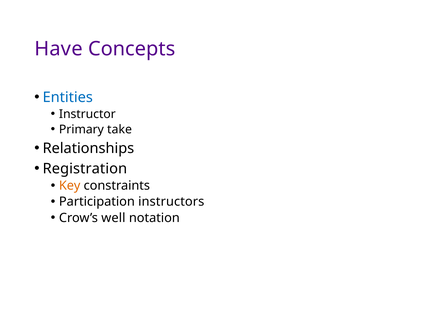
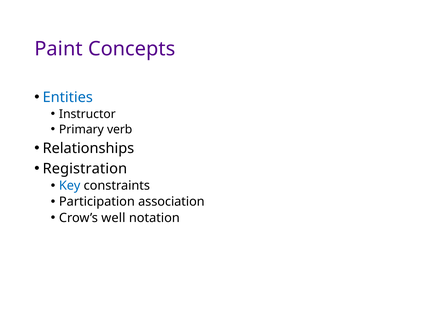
Have: Have -> Paint (59, 49)
take: take -> verb (120, 129)
Key colour: orange -> blue (70, 186)
instructors: instructors -> association (171, 202)
